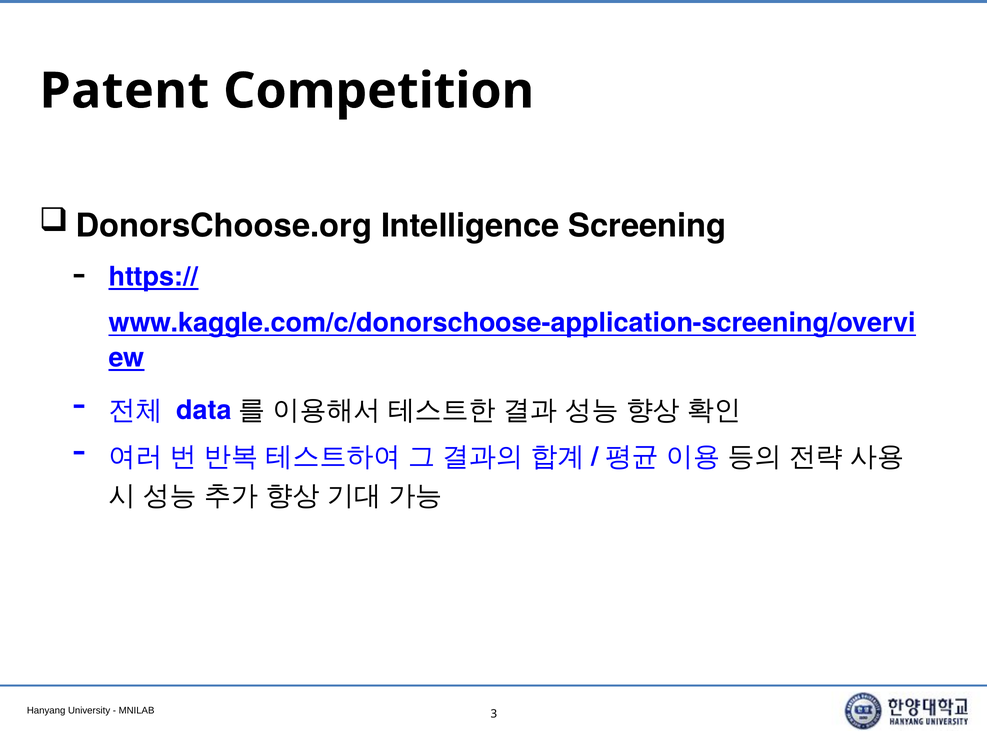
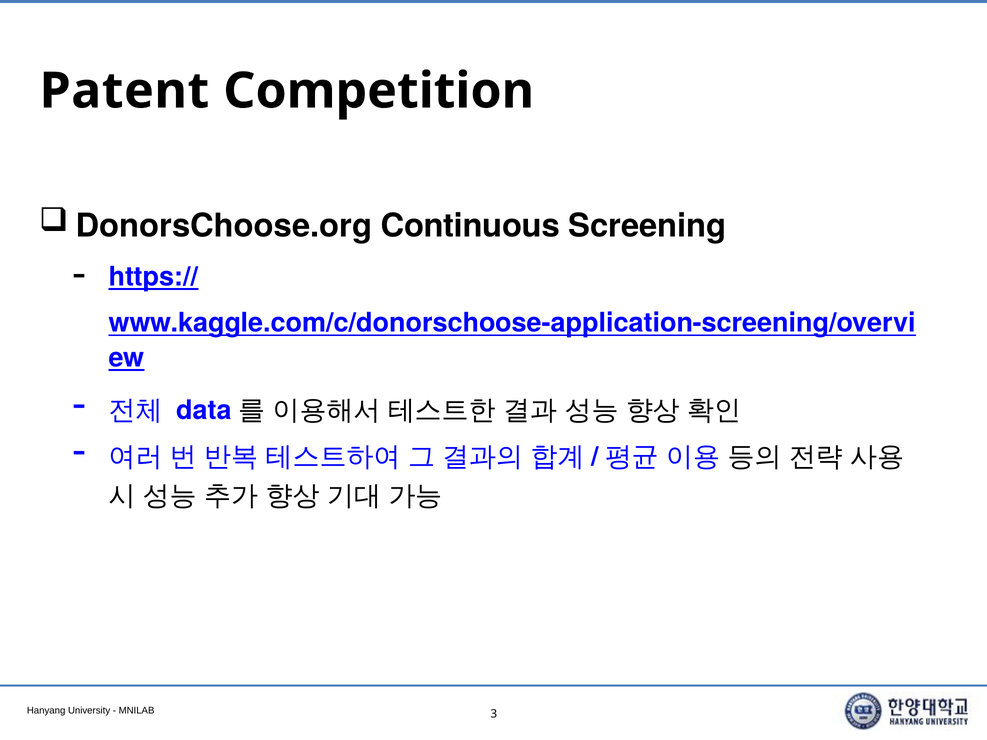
Intelligence: Intelligence -> Continuous (470, 226)
